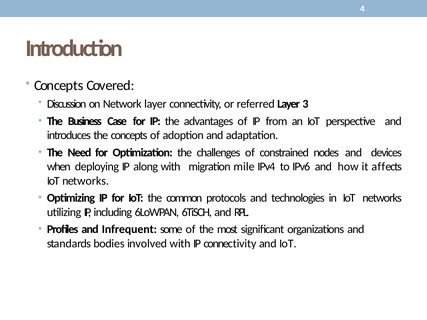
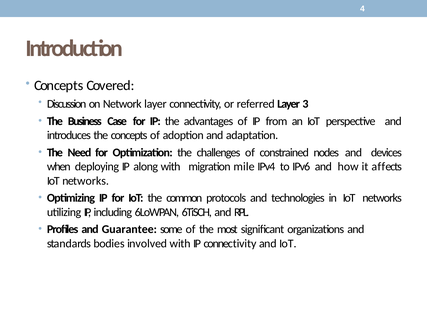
Infrequent: Infrequent -> Guarantee (129, 229)
